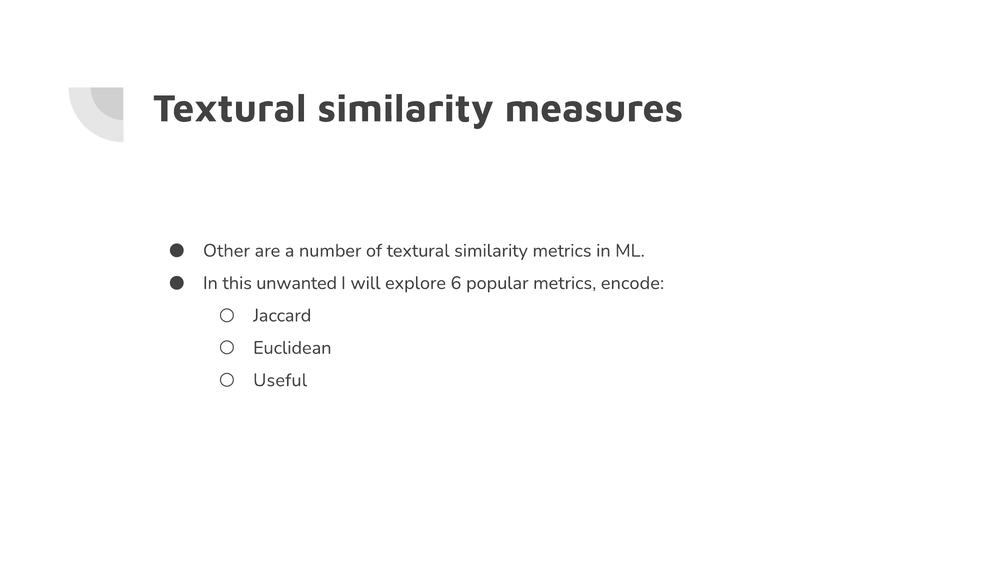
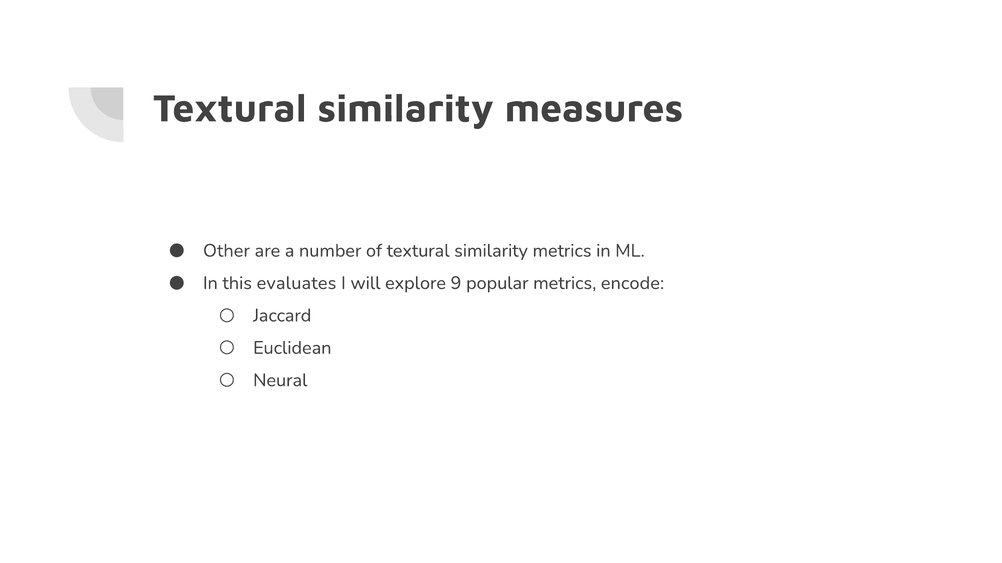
unwanted: unwanted -> evaluates (296, 283)
6: 6 -> 9 (456, 283)
Useful: Useful -> Neural (280, 381)
